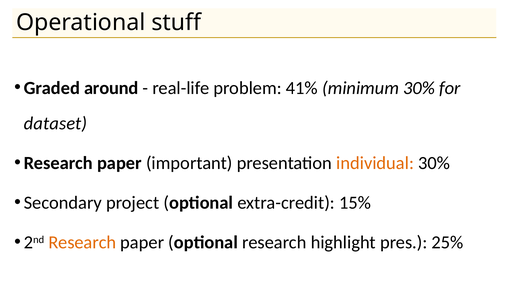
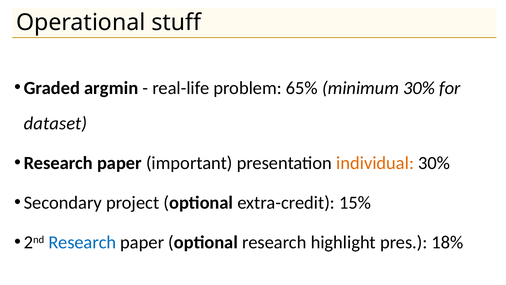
around: around -> argmin (111, 88)
41%: 41% -> 65% (302, 88)
Research colour: orange -> blue (82, 242)
25%: 25% -> 18% (448, 242)
